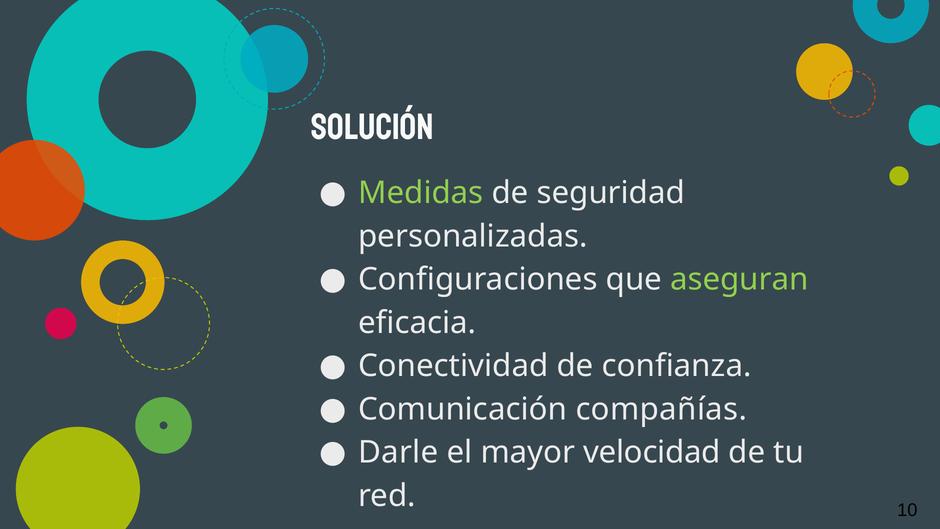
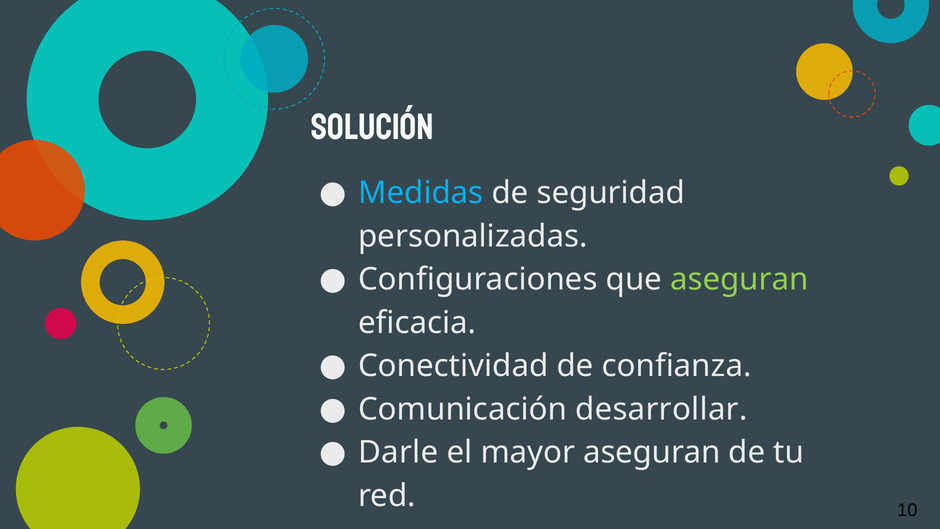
Medidas colour: light green -> light blue (421, 193)
compañías: compañías -> desarrollar (661, 409)
mayor velocidad: velocidad -> aseguran (652, 452)
